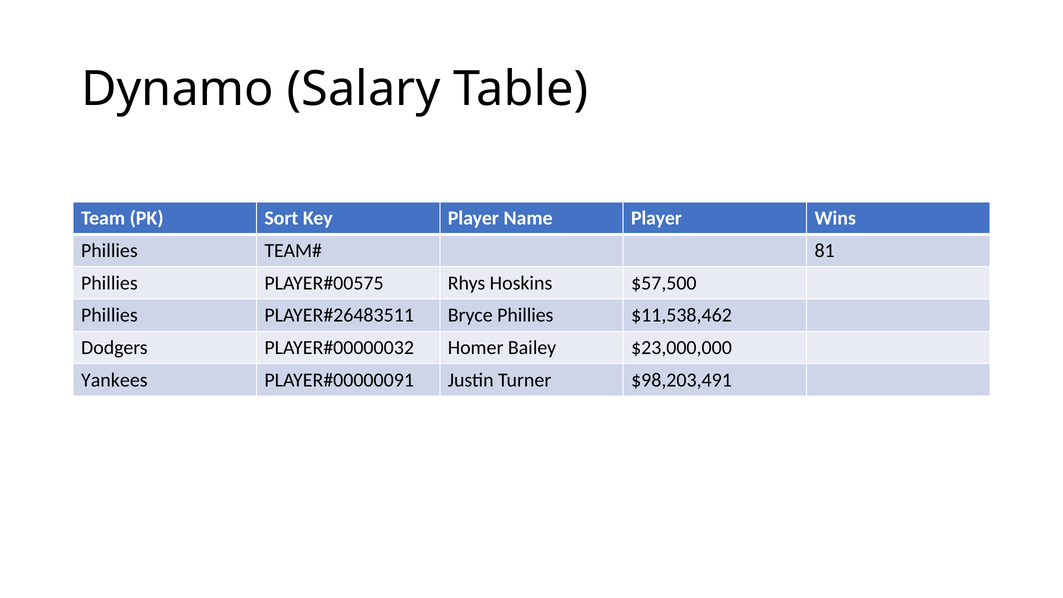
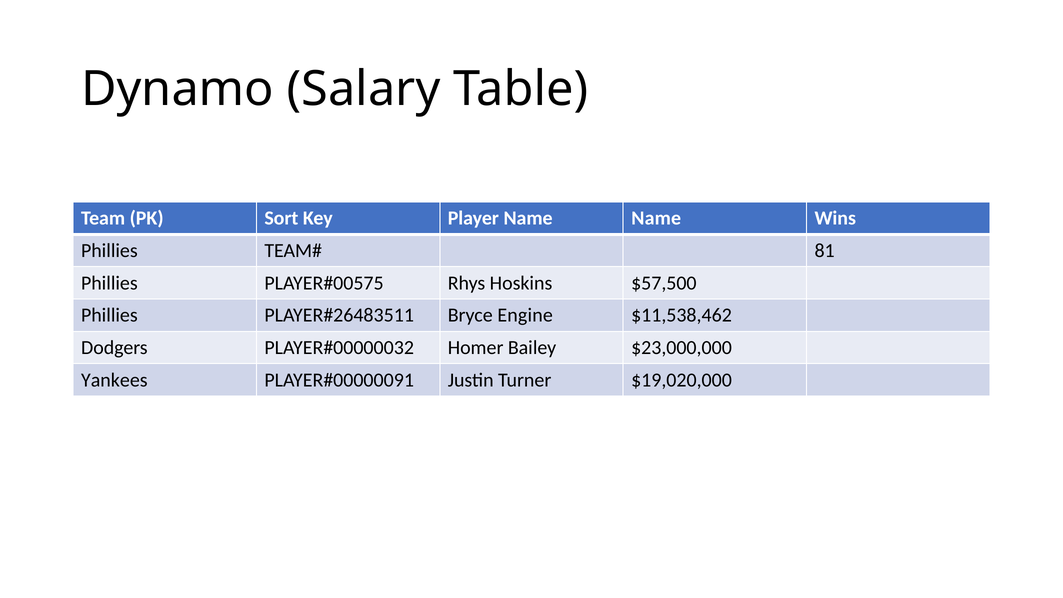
Name Player: Player -> Name (656, 218)
Bryce Phillies: Phillies -> Engine (525, 315)
$98,203,491: $98,203,491 -> $19,020,000 (682, 380)
